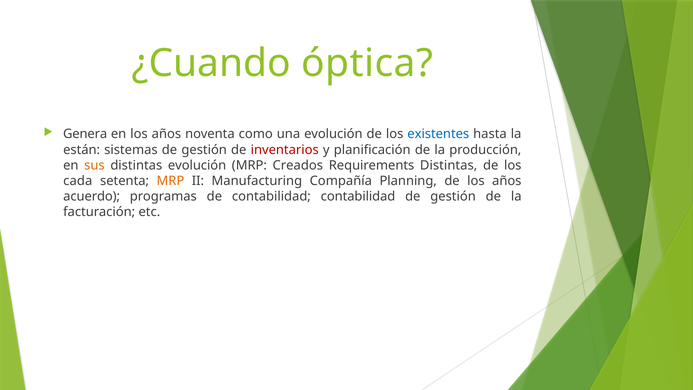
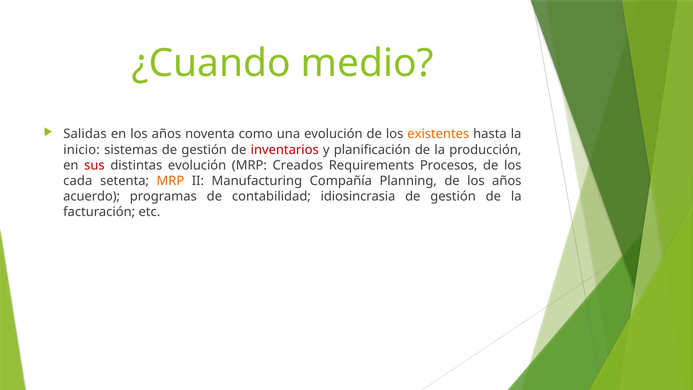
óptica: óptica -> medio (367, 63)
Genera: Genera -> Salidas (85, 134)
existentes colour: blue -> orange (438, 134)
están: están -> inicio (82, 150)
sus colour: orange -> red (94, 165)
Requirements Distintas: Distintas -> Procesos (449, 165)
contabilidad contabilidad: contabilidad -> idiosincrasia (358, 196)
